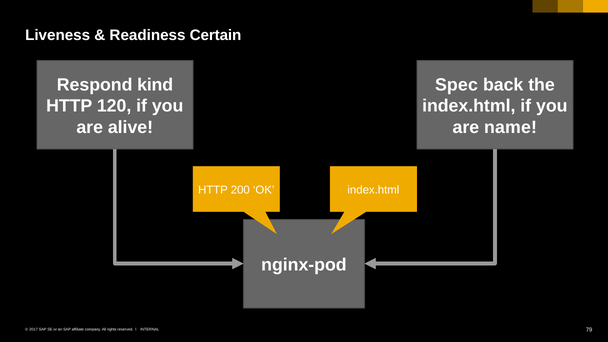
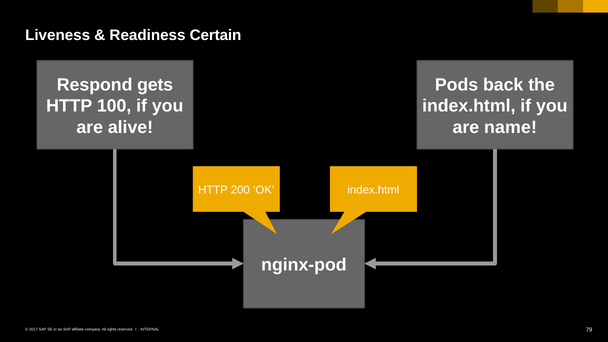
kind: kind -> gets (155, 85)
Spec: Spec -> Pods (457, 85)
120: 120 -> 100 (114, 106)
